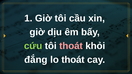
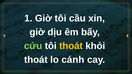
thoát colour: pink -> yellow (71, 46)
đắng: đắng -> thoát (36, 60)
lo thoát: thoát -> cánh (73, 60)
